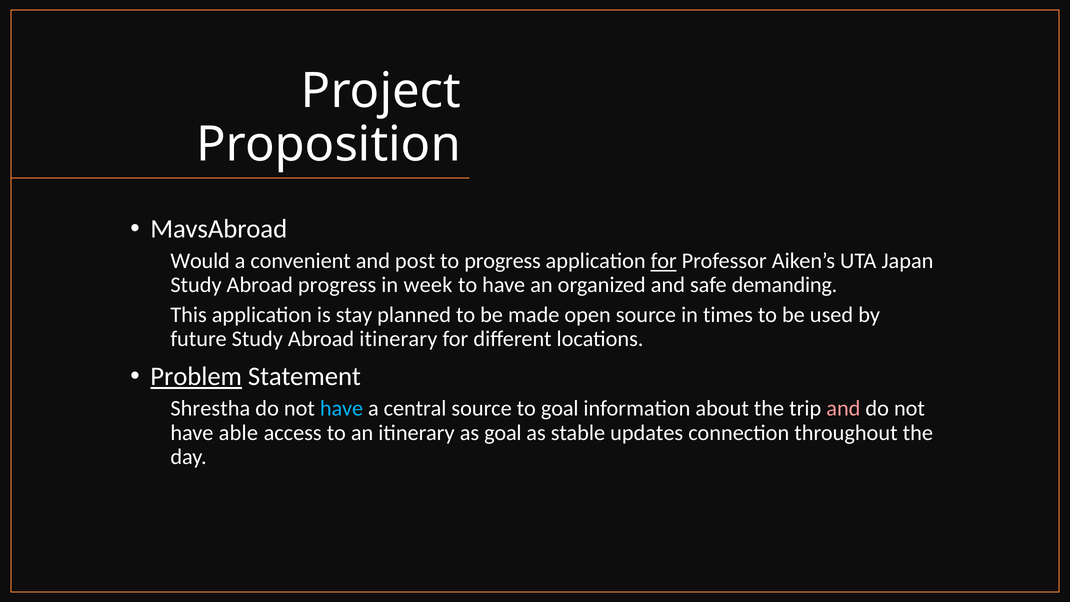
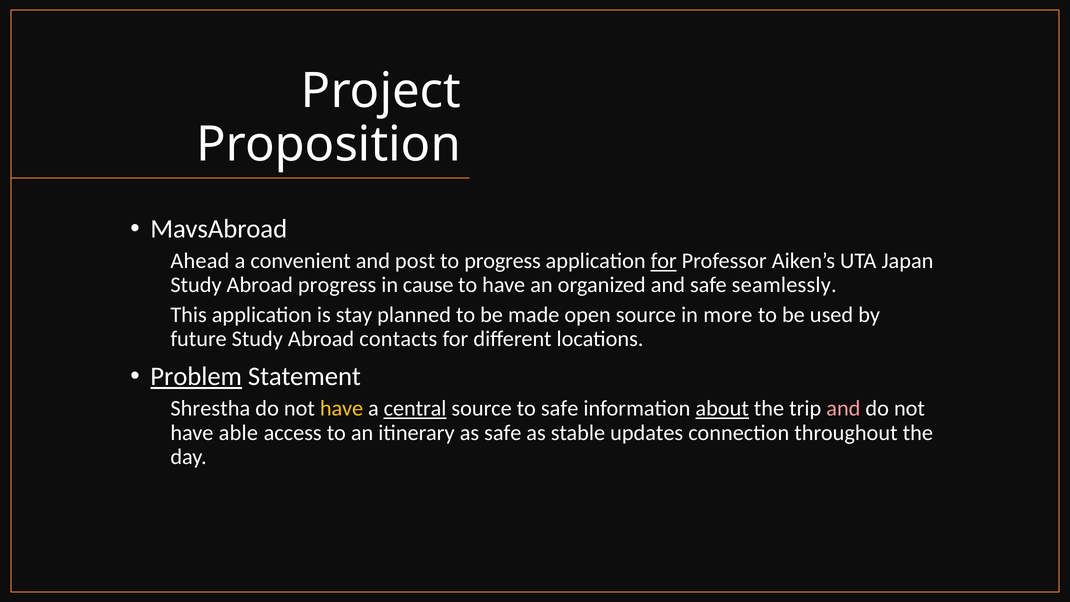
Would: Would -> Ahead (200, 261)
week: week -> cause (428, 285)
demanding: demanding -> seamlessly (784, 285)
times: times -> more (728, 315)
Abroad itinerary: itinerary -> contacts (398, 339)
have colour: light blue -> yellow (342, 409)
central underline: none -> present (415, 409)
to goal: goal -> safe (560, 409)
about underline: none -> present (722, 409)
as goal: goal -> safe (503, 433)
